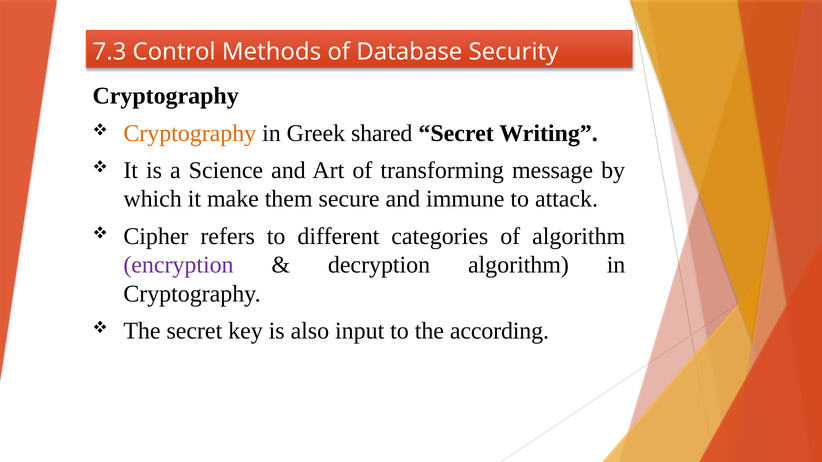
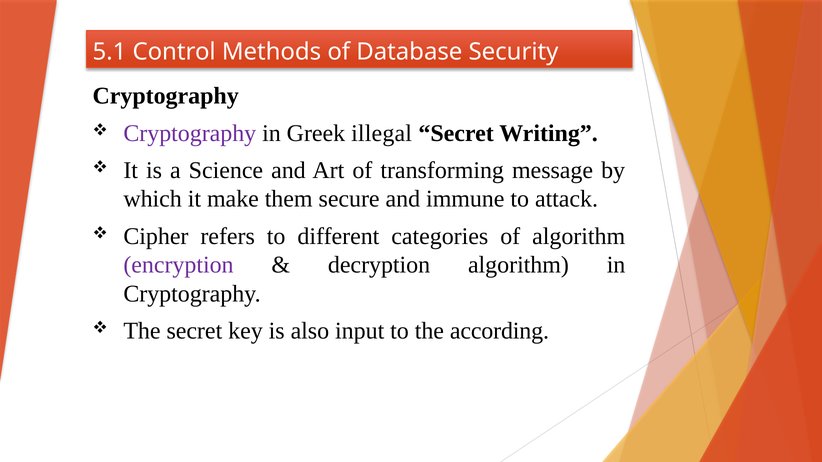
7.3: 7.3 -> 5.1 (109, 52)
Cryptography colour: orange -> purple (190, 133)
shared: shared -> illegal (382, 133)
